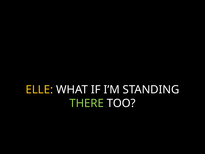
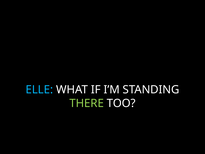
ELLE colour: yellow -> light blue (39, 89)
